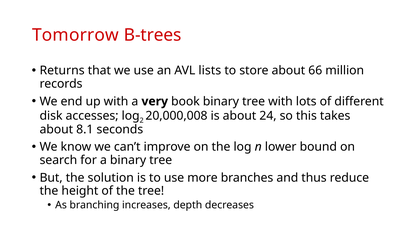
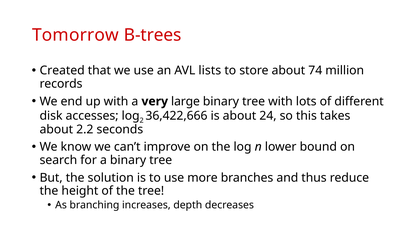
Returns: Returns -> Created (62, 71)
66: 66 -> 74 (315, 71)
book: book -> large (186, 101)
20,000,008: 20,000,008 -> 36,422,666 (177, 116)
8.1: 8.1 -> 2.2 (85, 129)
